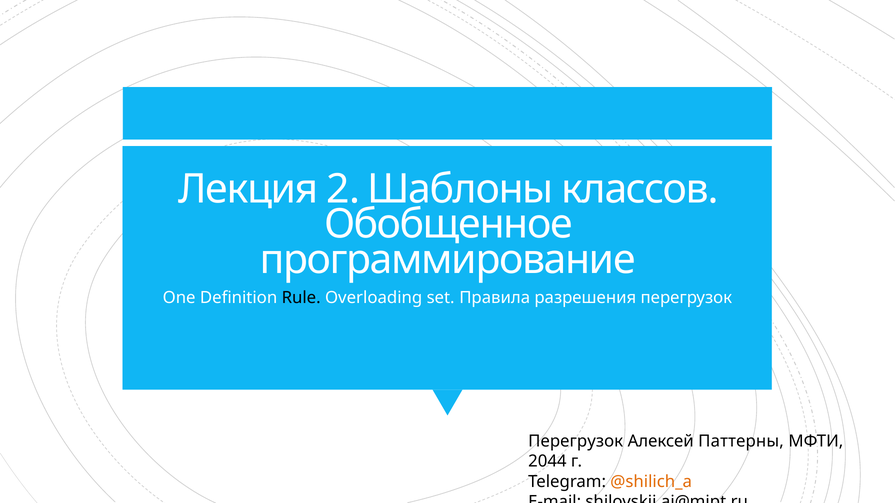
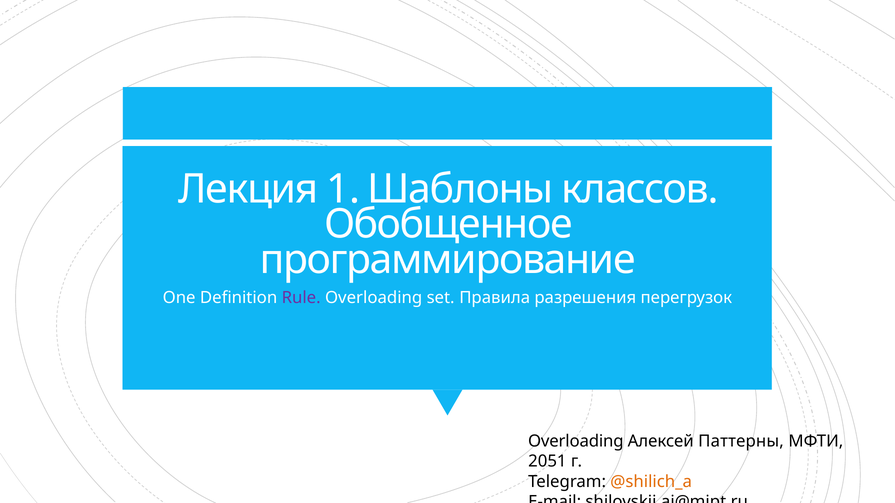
2: 2 -> 1 (343, 189)
Rule colour: black -> purple (301, 298)
Перегрузок: Перегрузок -> Overloading (576, 442)
2044: 2044 -> 2051 (547, 462)
